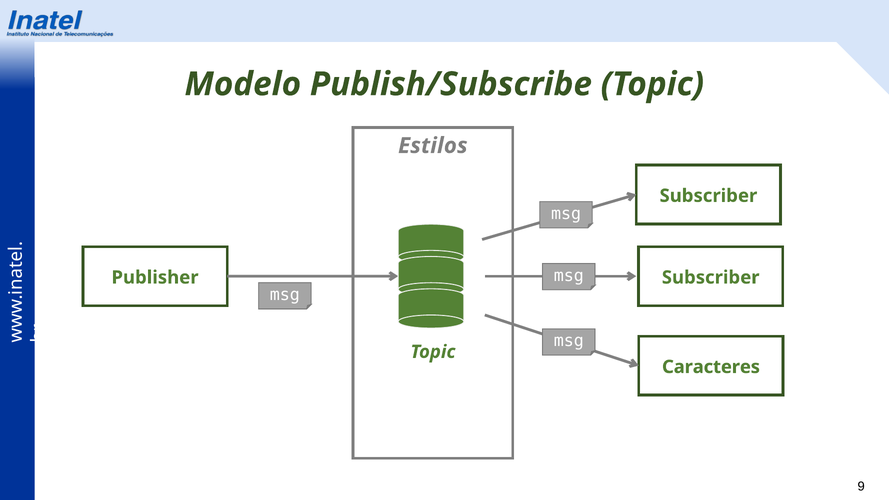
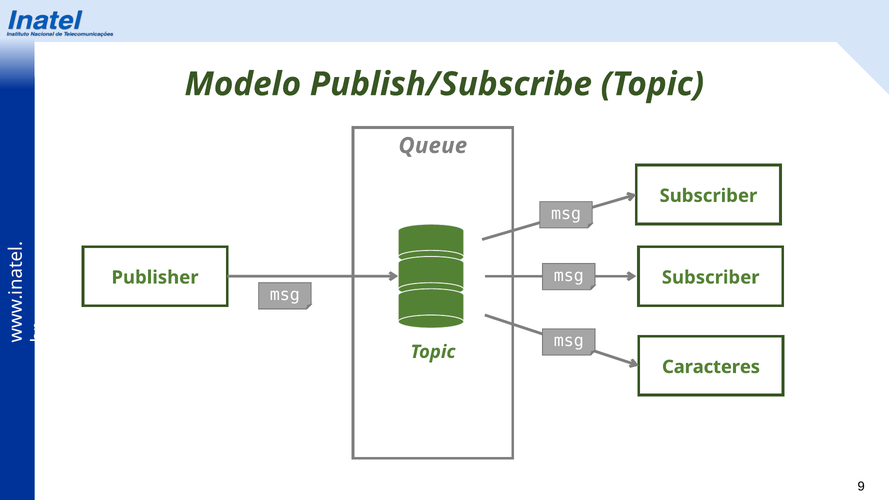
Estilos: Estilos -> Queue (433, 146)
